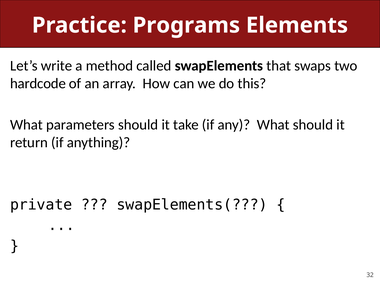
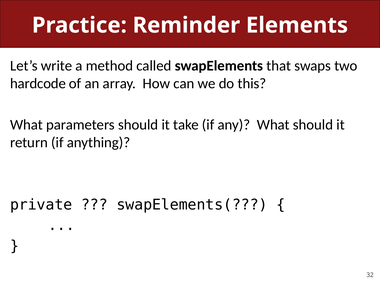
Programs: Programs -> Reminder (186, 25)
